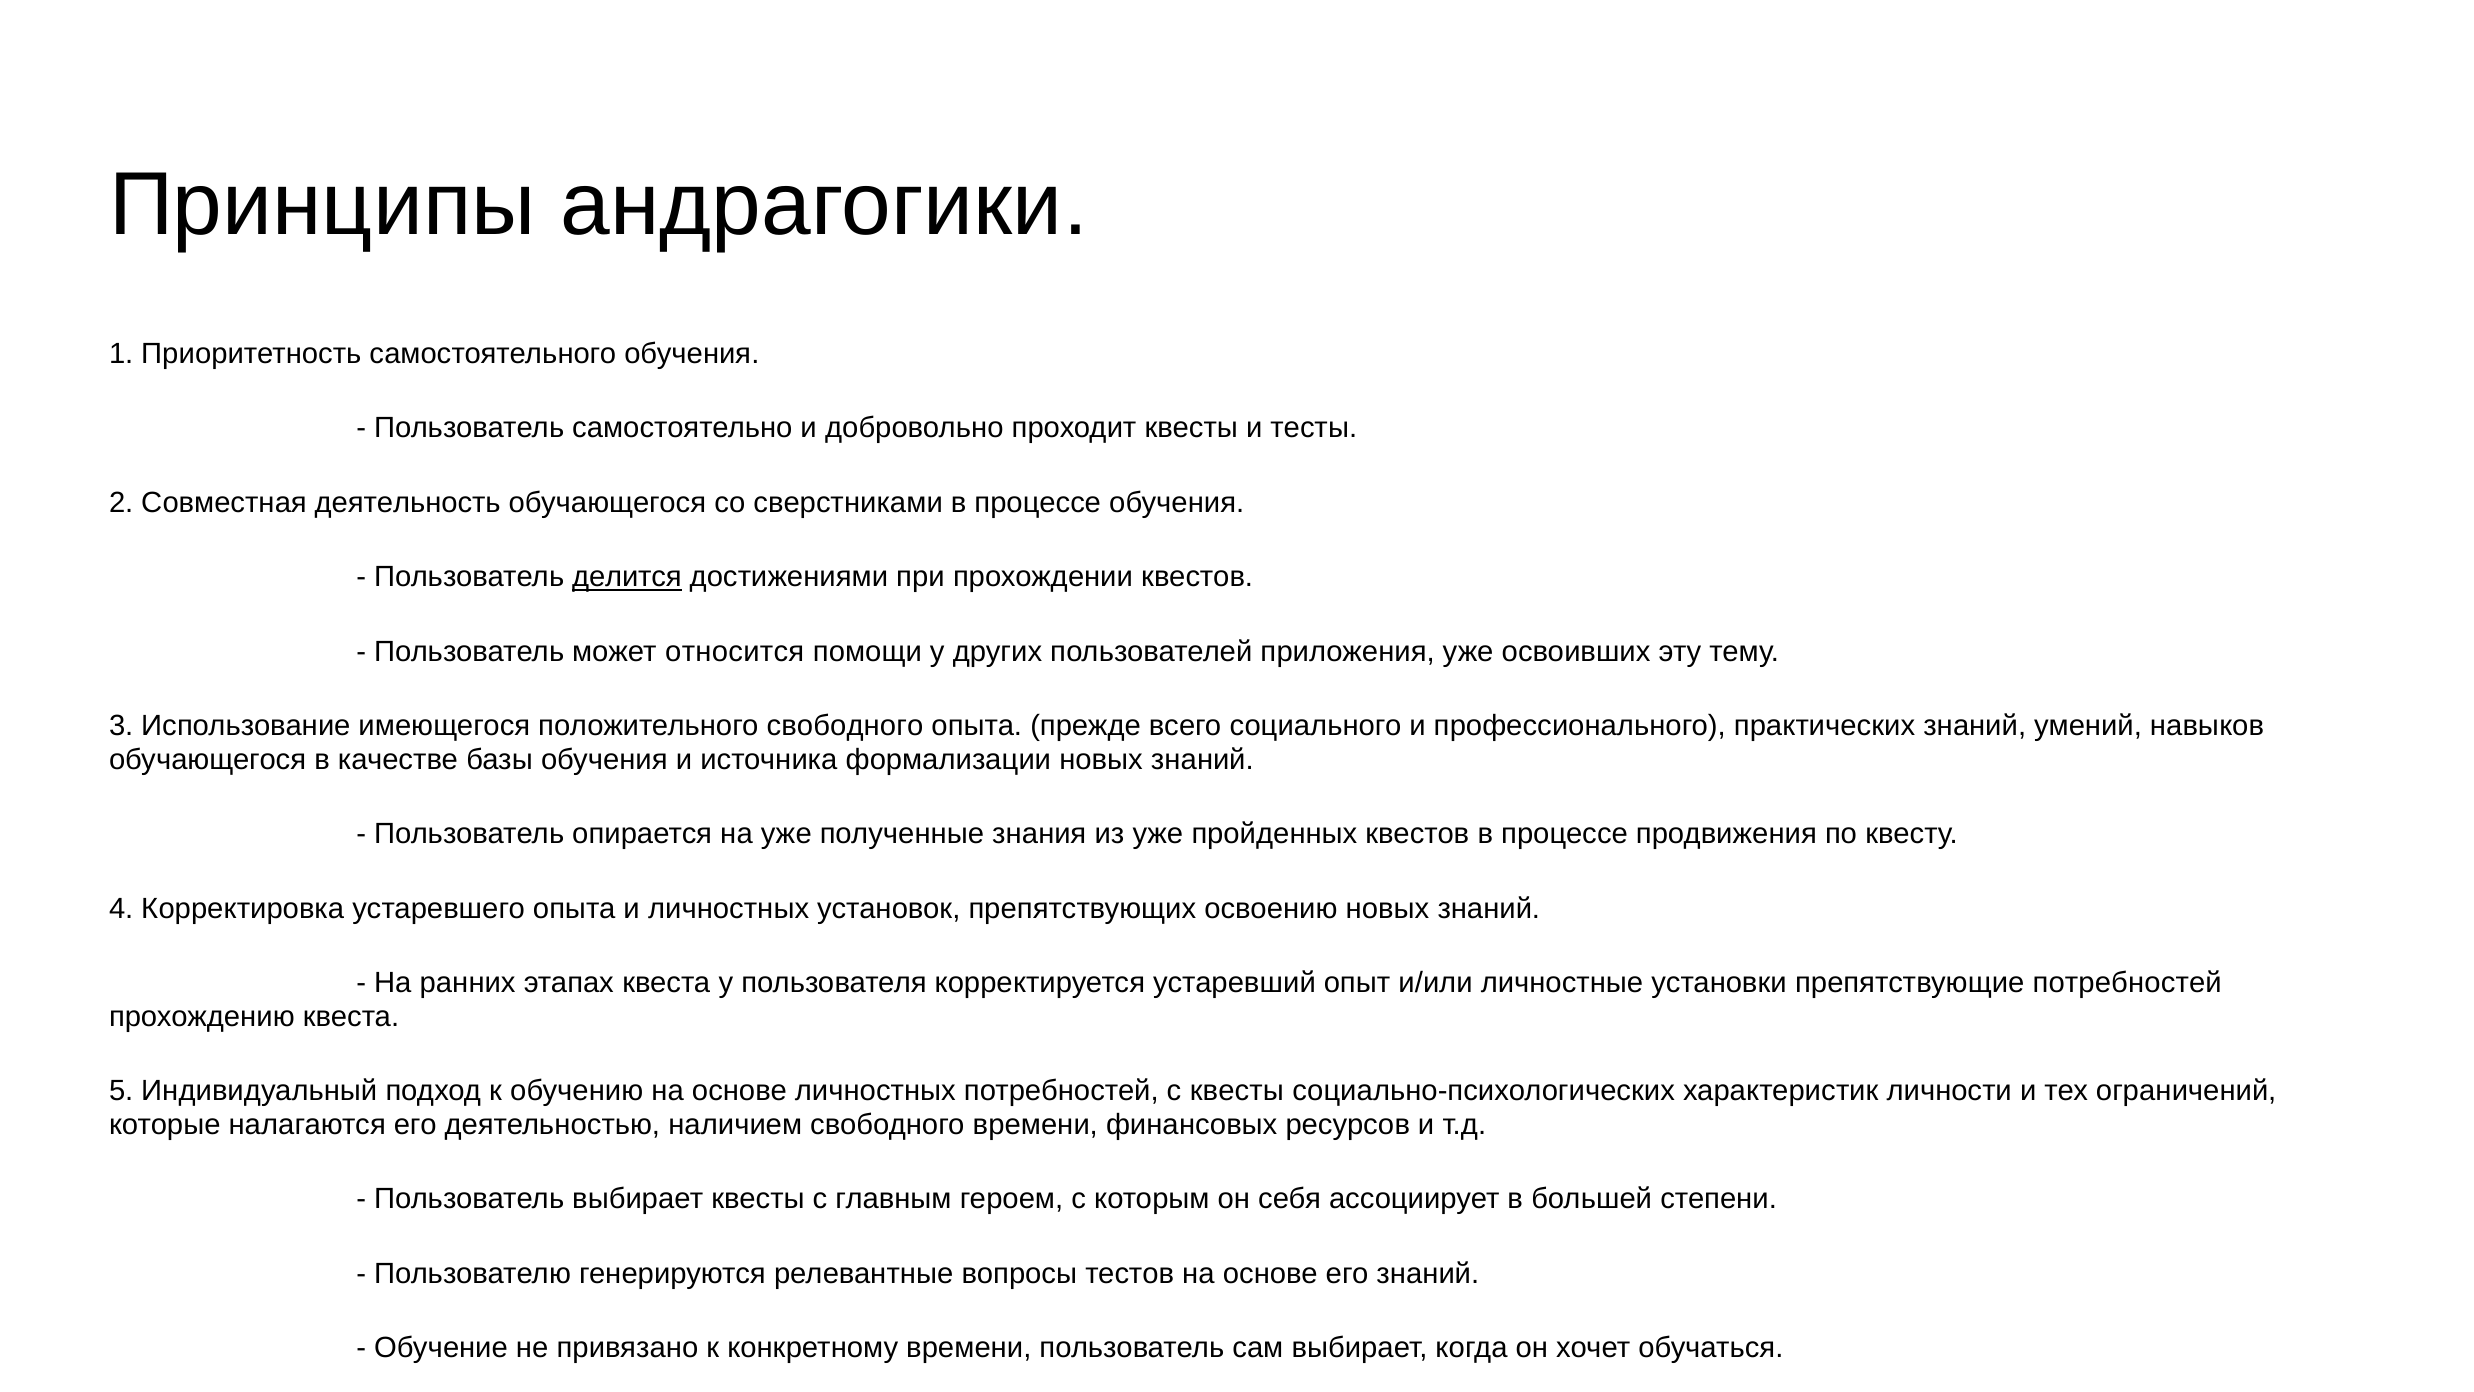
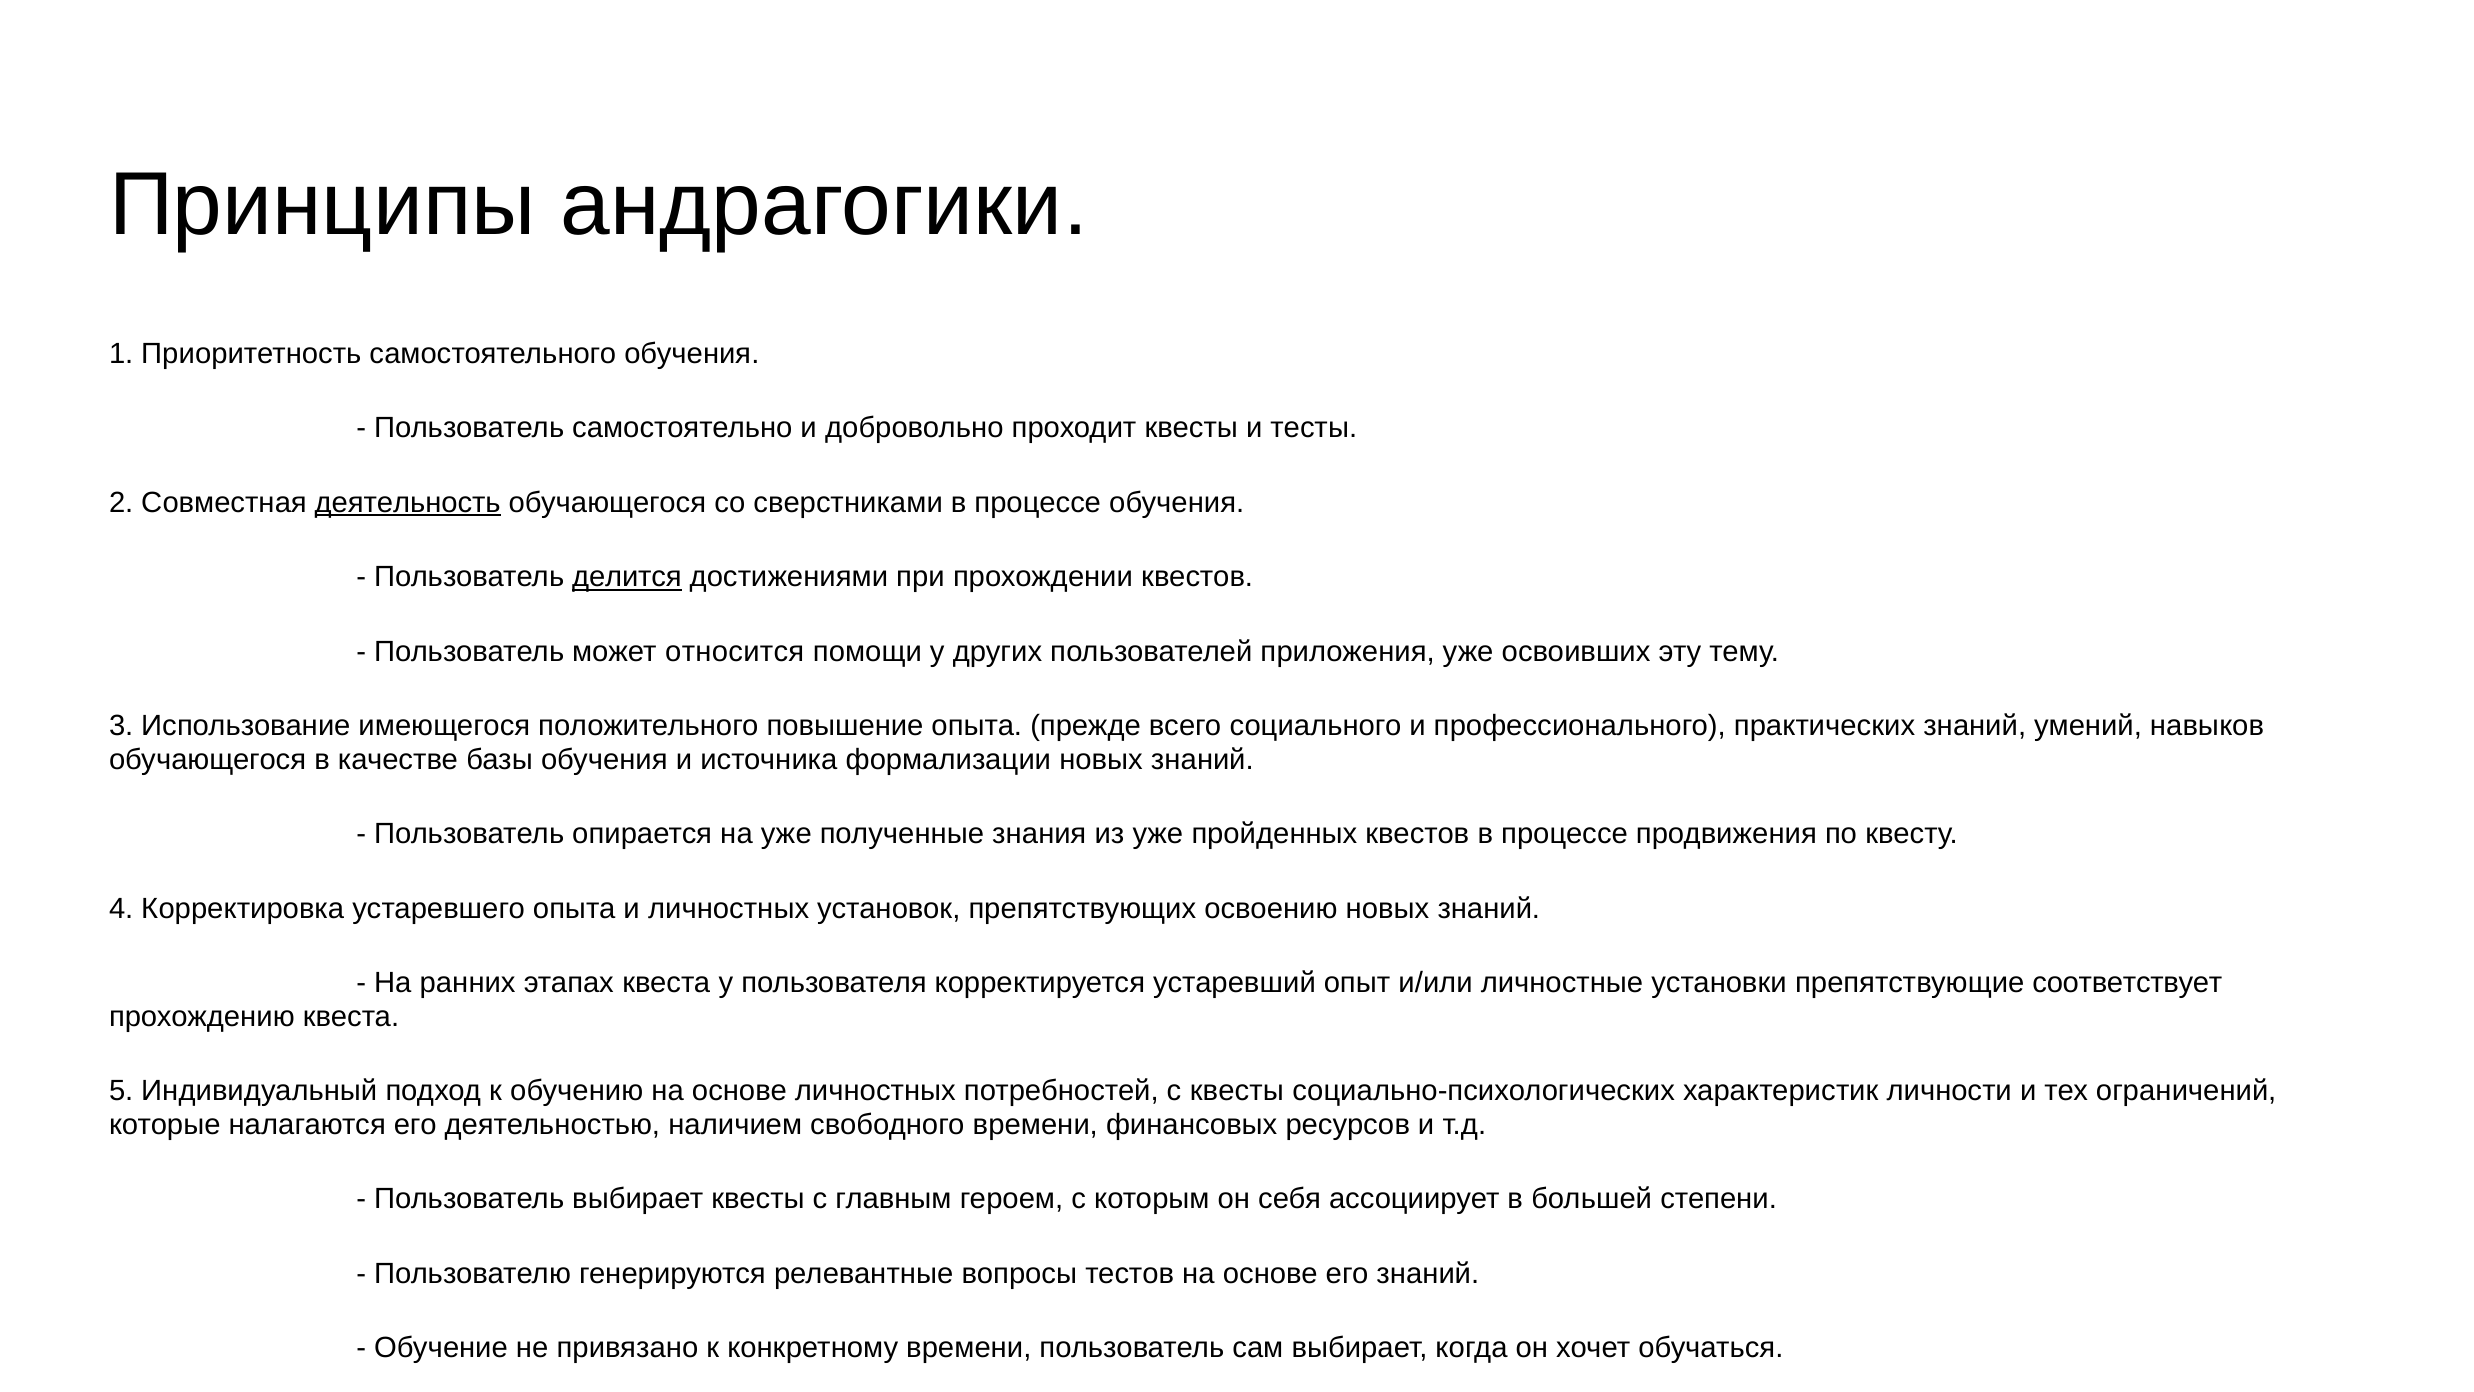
деятельность underline: none -> present (408, 503)
положительного свободного: свободного -> повышение (845, 726)
препятствующие потребностей: потребностей -> соответствует (2127, 983)
